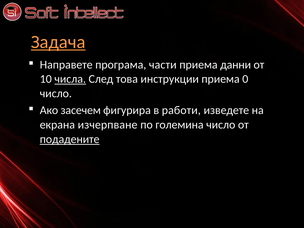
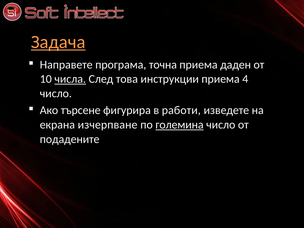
части: части -> точна (163, 65)
данни: данни -> даден (236, 65)
0: 0 -> 4 (245, 79)
засечем: засечем -> търсене (81, 110)
големина underline: none -> present (179, 125)
подадените underline: present -> none (70, 139)
